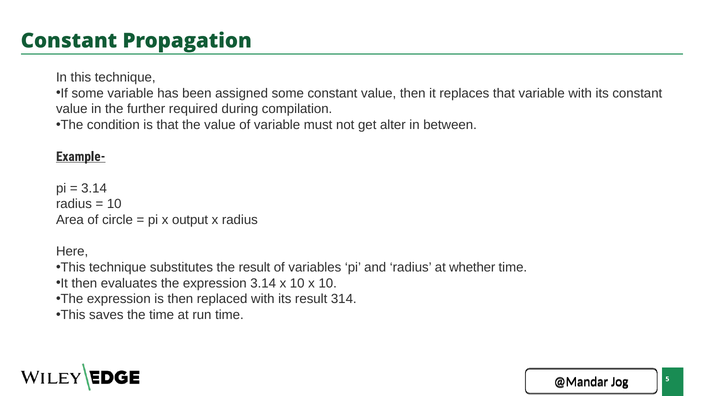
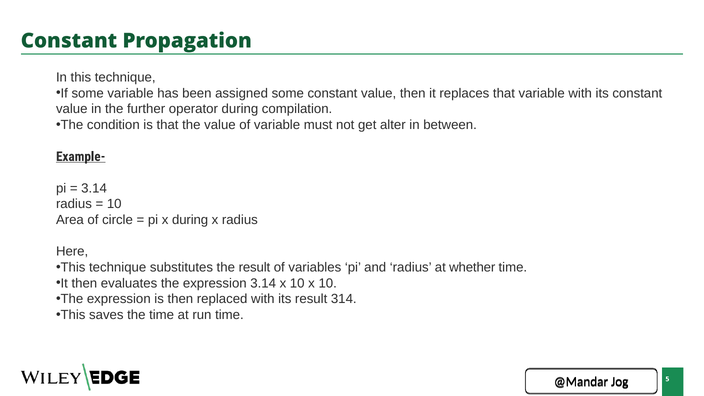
required: required -> operator (193, 109)
x output: output -> during (190, 220)
